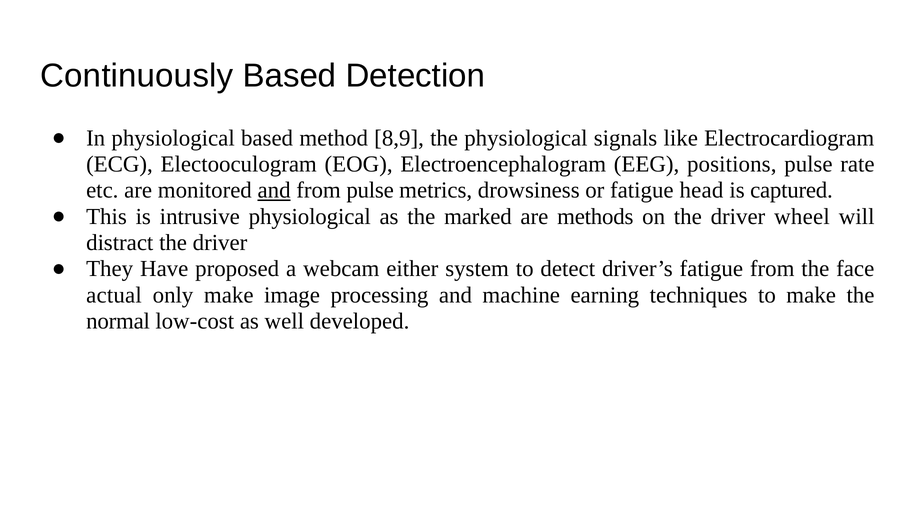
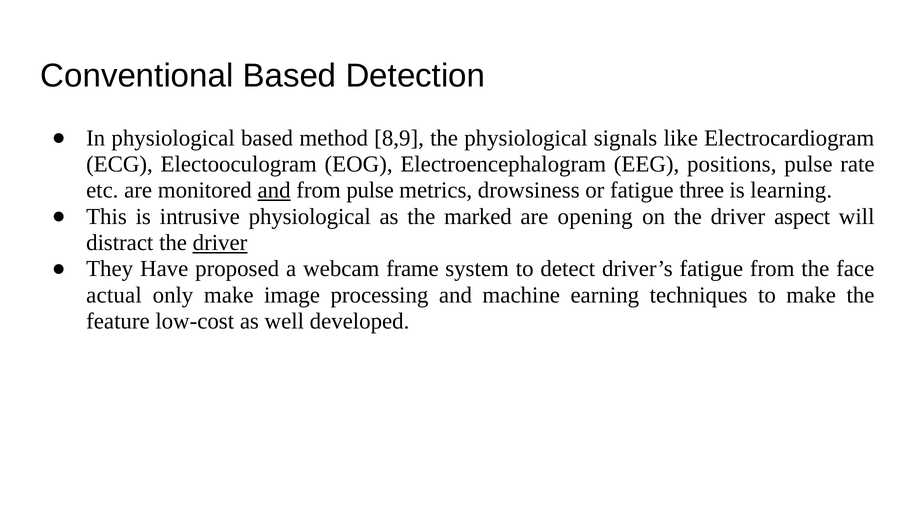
Continuously: Continuously -> Conventional (137, 76)
head: head -> three (702, 190)
captured: captured -> learning (791, 190)
methods: methods -> opening (595, 216)
wheel: wheel -> aspect (802, 216)
driver underline: none -> present (220, 242)
either: either -> frame (412, 268)
normal: normal -> feature (118, 321)
